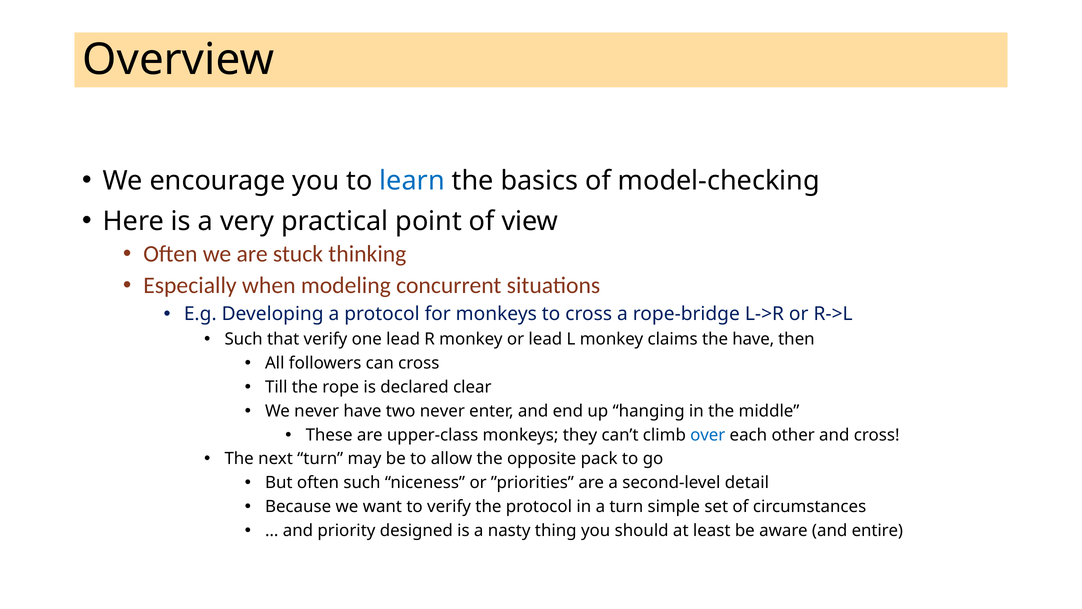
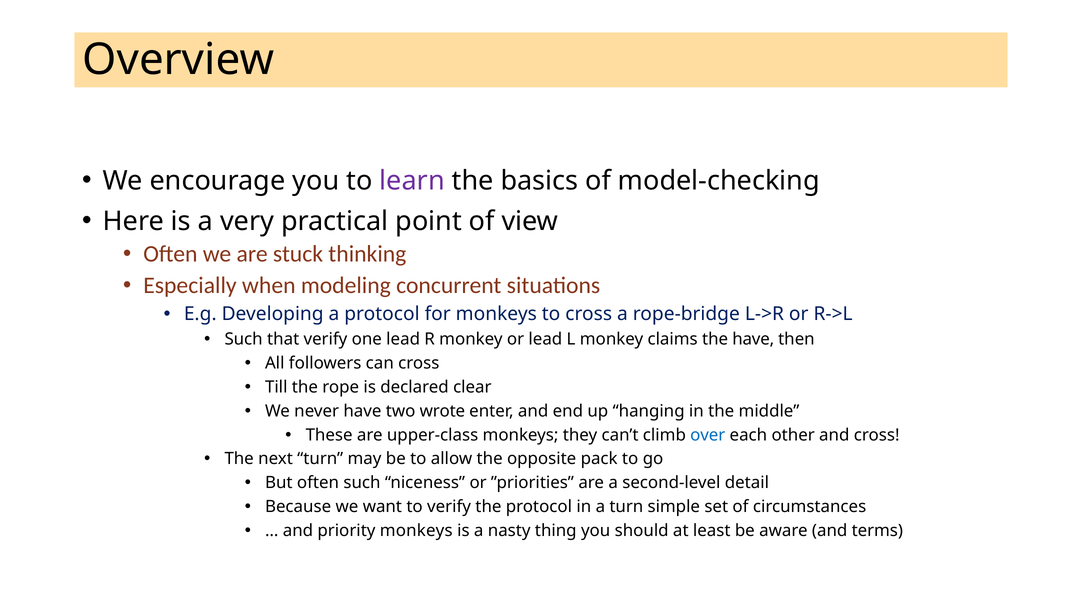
learn colour: blue -> purple (412, 181)
two never: never -> wrote (442, 411)
priority designed: designed -> monkeys (416, 530)
entire: entire -> terms (877, 530)
